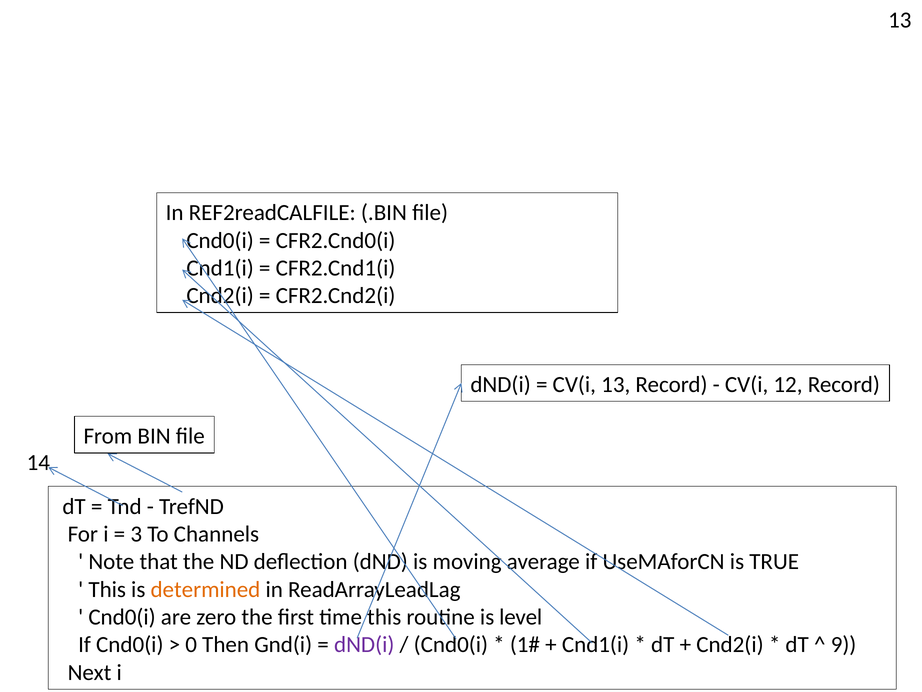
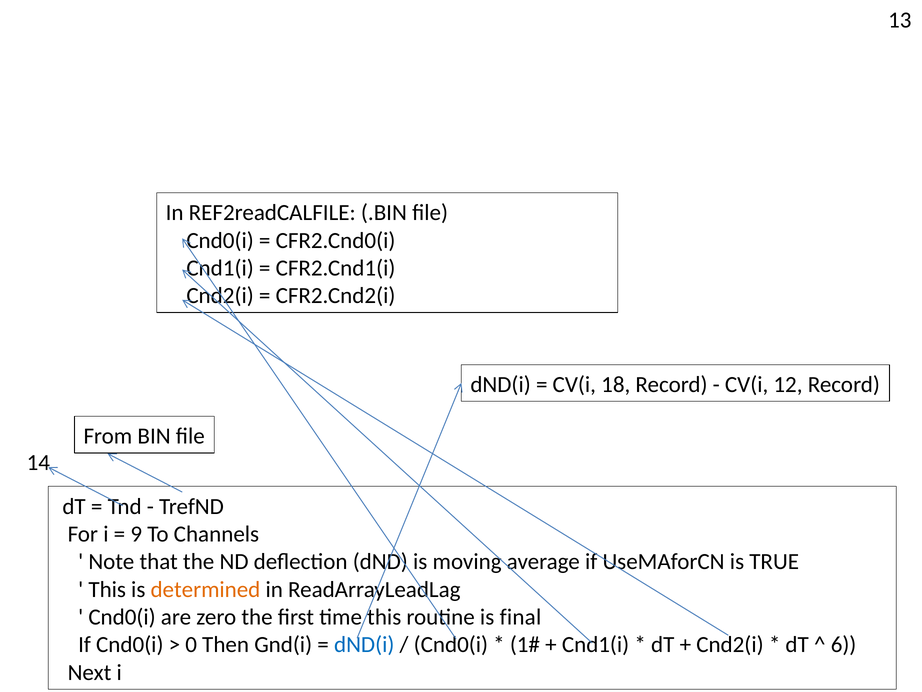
CV(i 13: 13 -> 18 (616, 384)
3: 3 -> 9 (136, 534)
level: level -> final (520, 617)
dND(i colour: purple -> blue (364, 644)
9: 9 -> 6 (844, 644)
